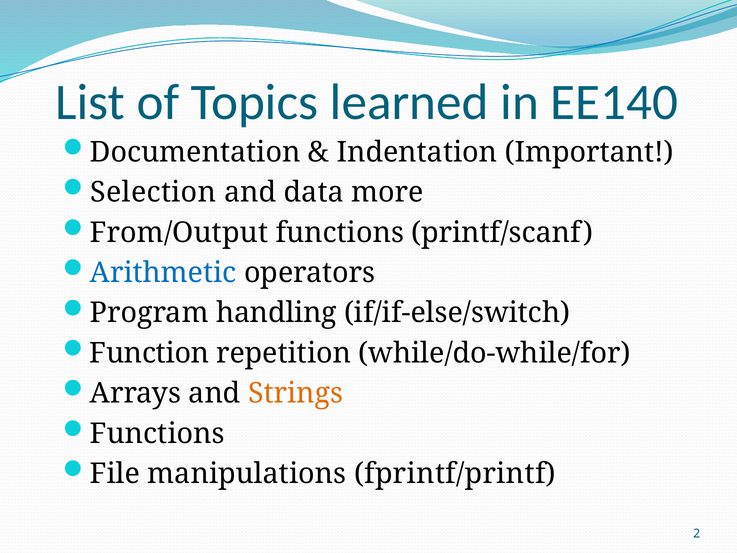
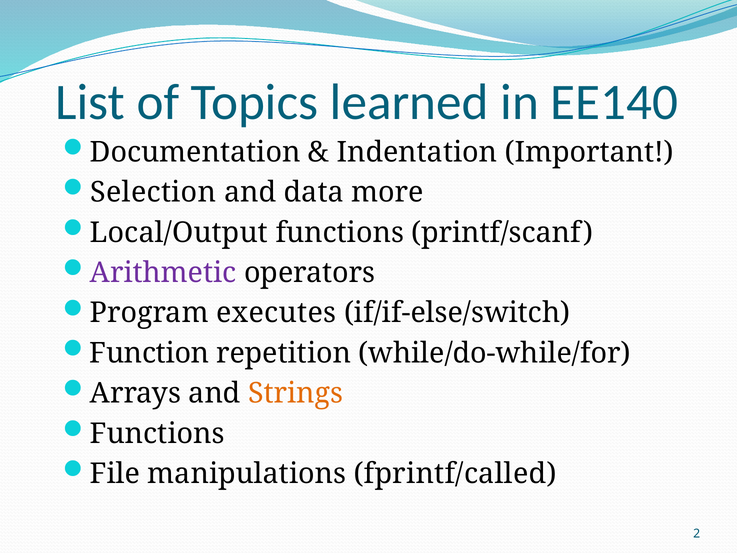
From/Output: From/Output -> Local/Output (179, 233)
Arithmetic colour: blue -> purple (163, 273)
handling: handling -> executes (276, 313)
fprintf/printf: fprintf/printf -> fprintf/called (455, 474)
